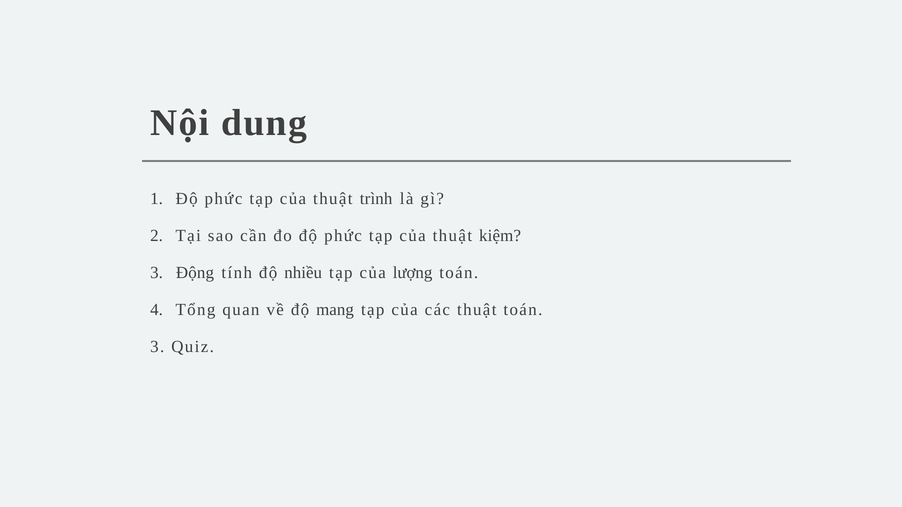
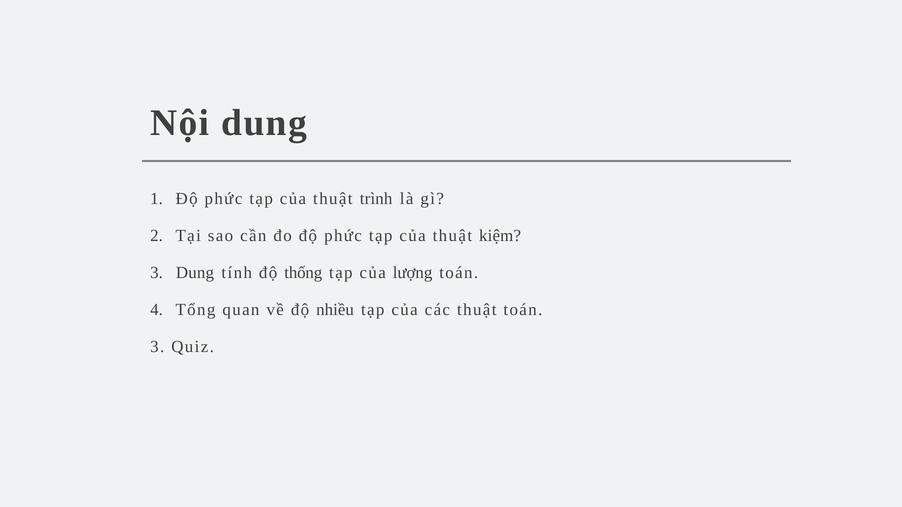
3 Động: Động -> Dung (195, 273)
nhiều: nhiều -> thống (303, 273)
mang: mang -> nhiều (335, 310)
